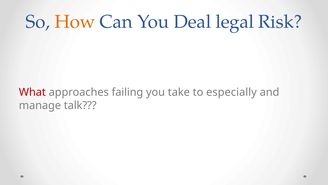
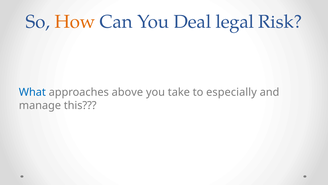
What colour: red -> blue (32, 92)
failing: failing -> above (127, 92)
talk: talk -> this (80, 105)
